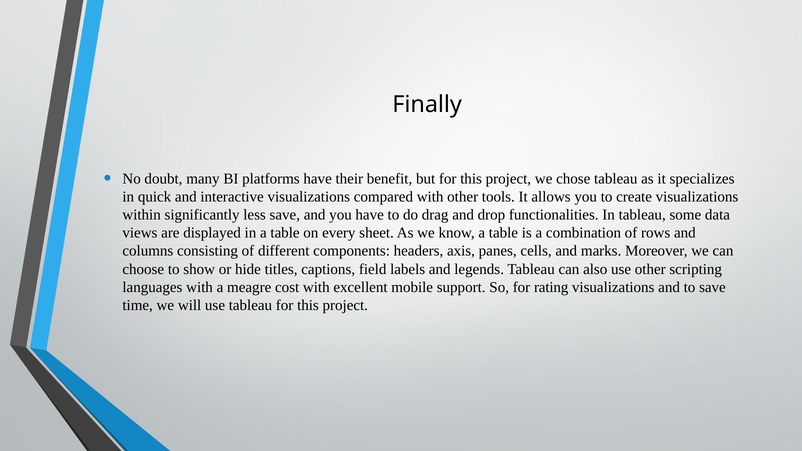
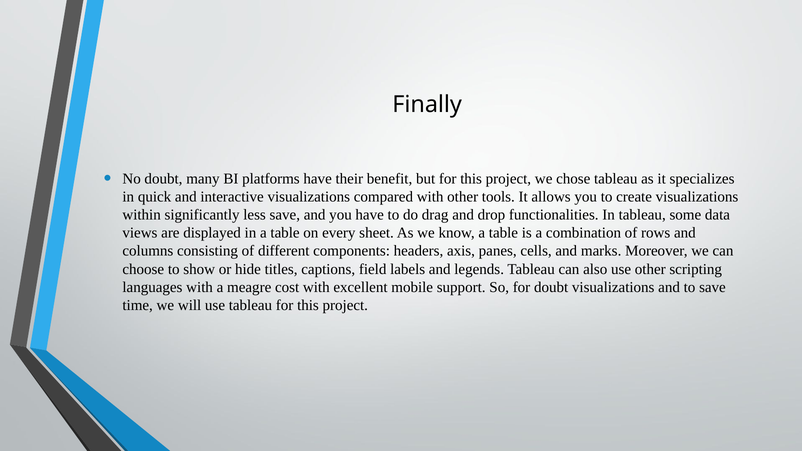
for rating: rating -> doubt (551, 287)
